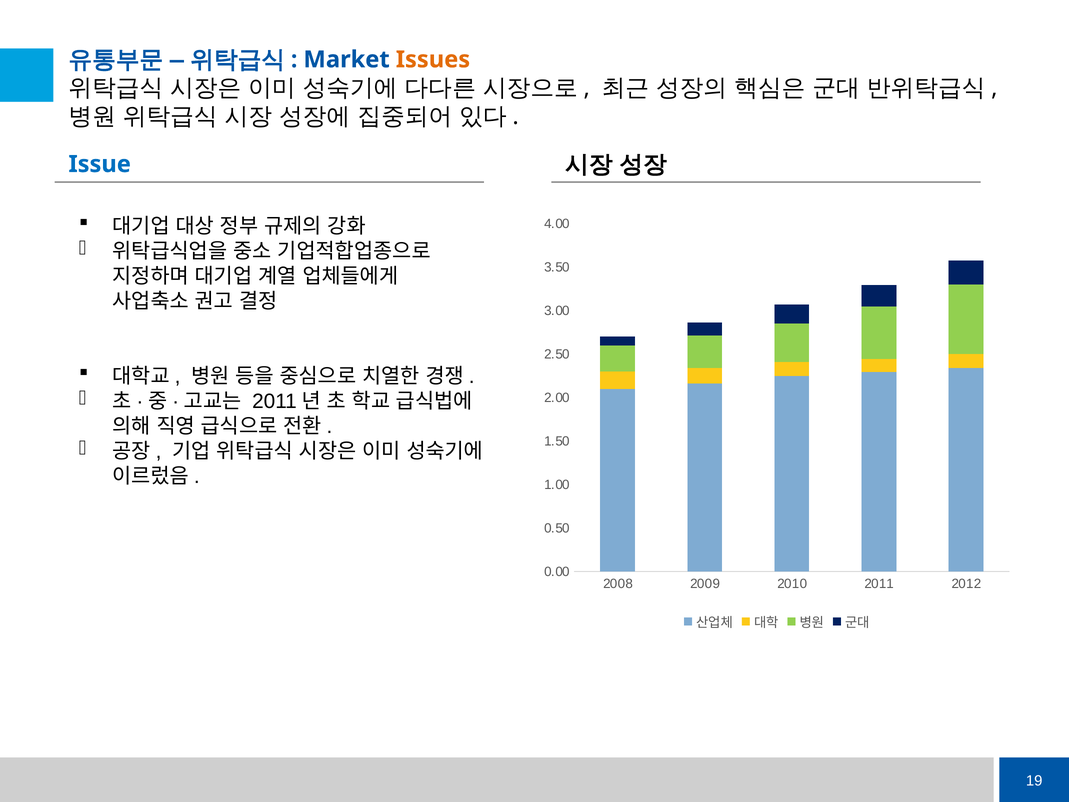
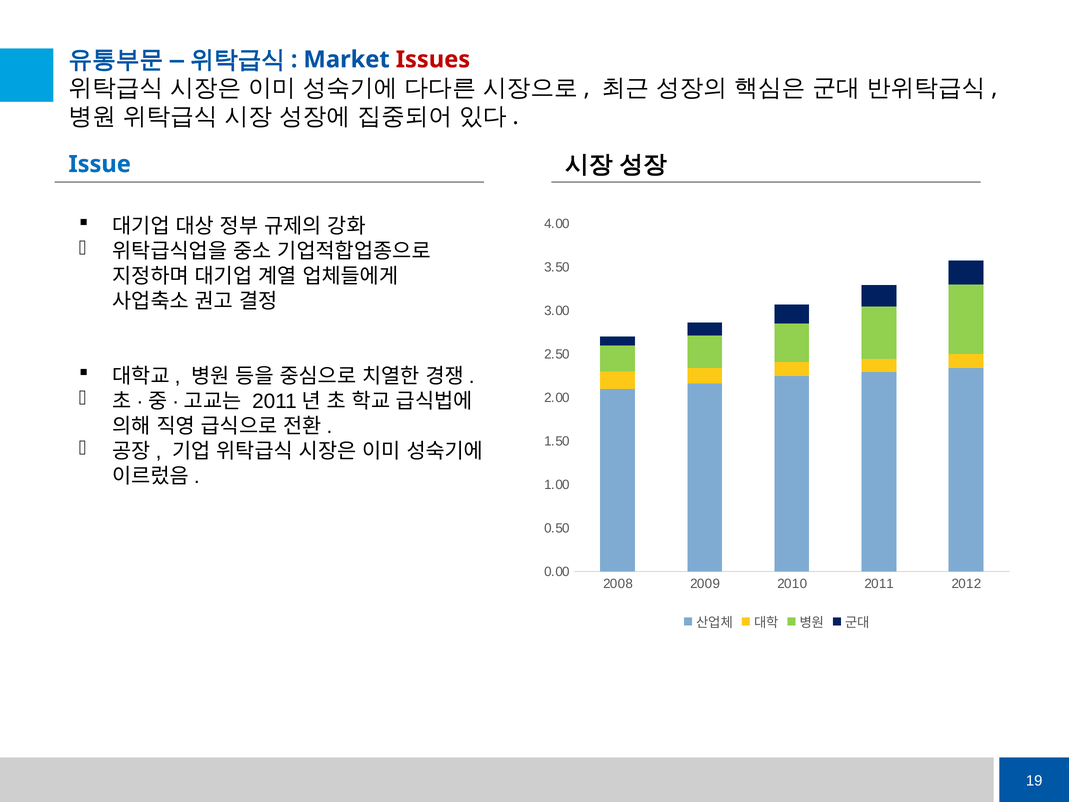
Issues colour: orange -> red (433, 60)
